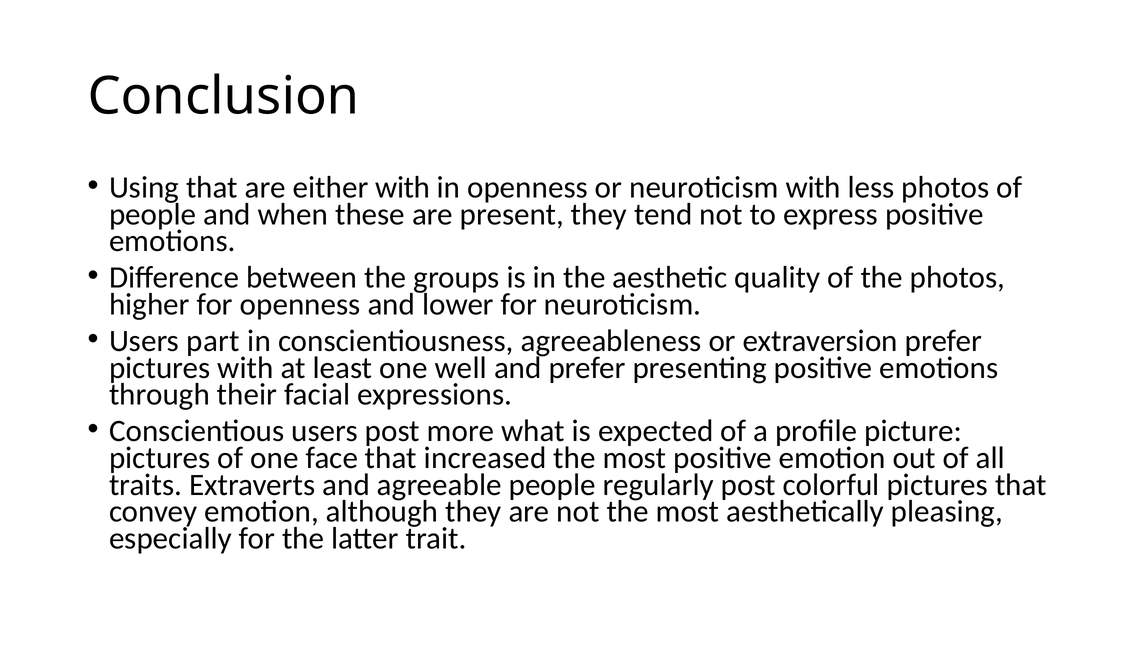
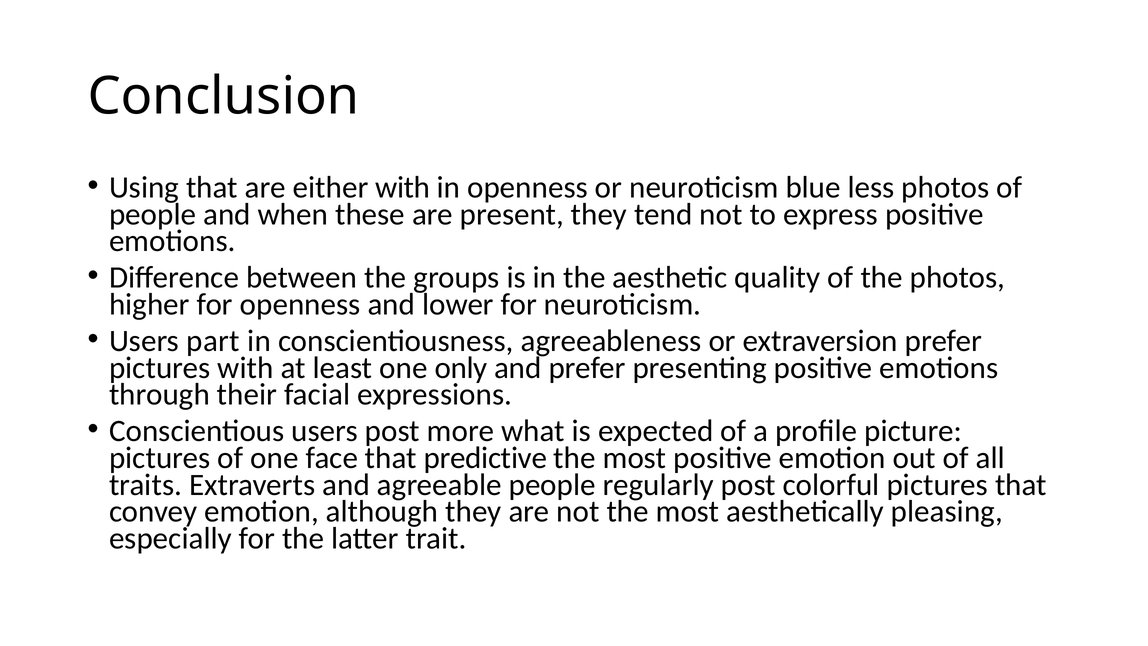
neuroticism with: with -> blue (813, 187)
well: well -> only (461, 368)
increased: increased -> predictive (485, 458)
